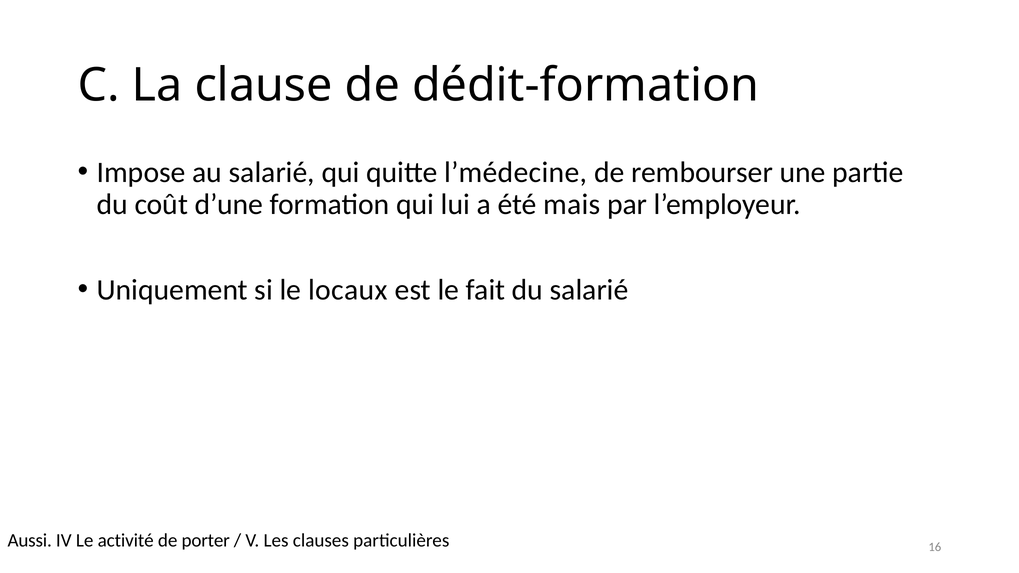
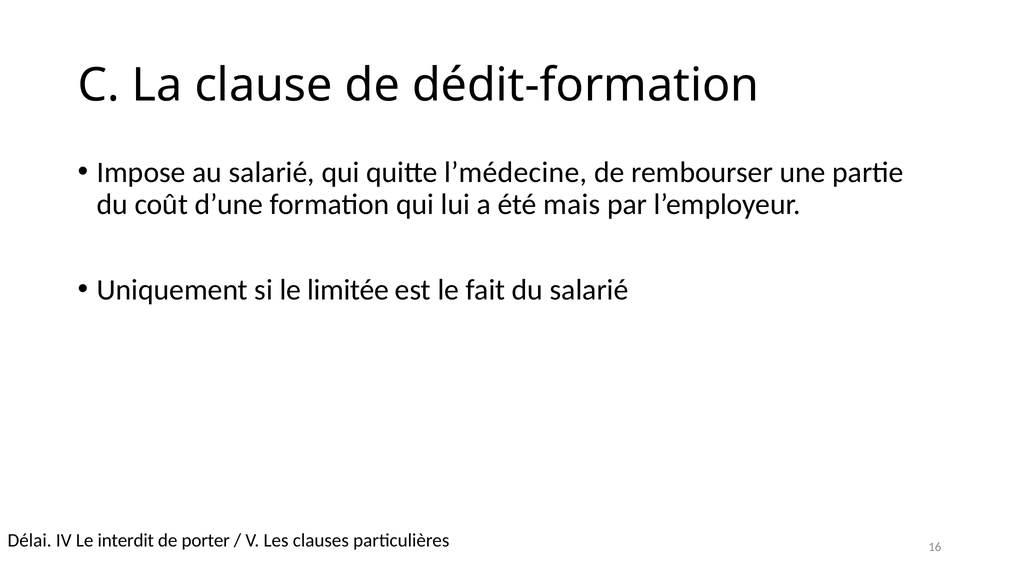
locaux: locaux -> limitée (348, 290)
Aussi: Aussi -> Délai (30, 540)
activité: activité -> interdit (126, 540)
